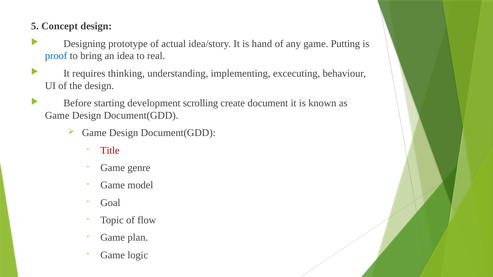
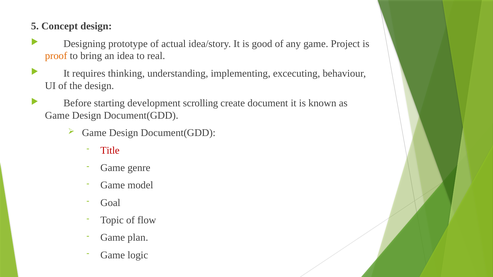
hand: hand -> good (262, 44)
Putting: Putting -> Project (345, 44)
proof colour: blue -> orange (56, 56)
